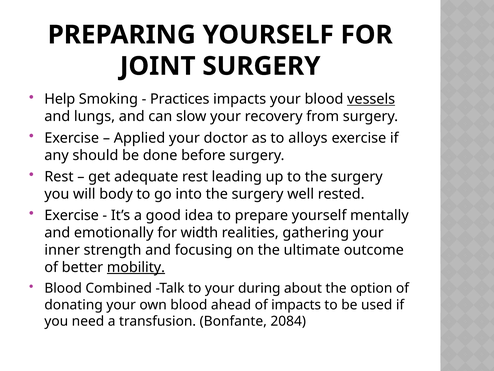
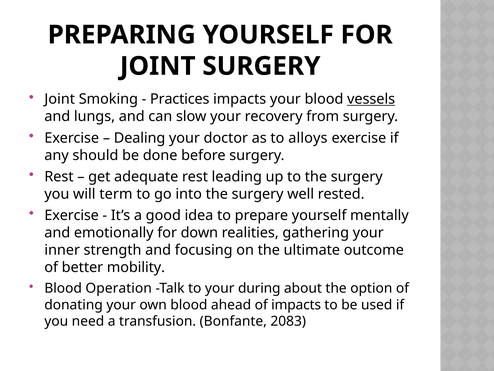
Help: Help -> Joint (60, 99)
Applied: Applied -> Dealing (140, 138)
body: body -> term (116, 194)
width: width -> down (199, 232)
mobility underline: present -> none (136, 267)
Combined: Combined -> Operation (119, 288)
2084: 2084 -> 2083 (288, 321)
